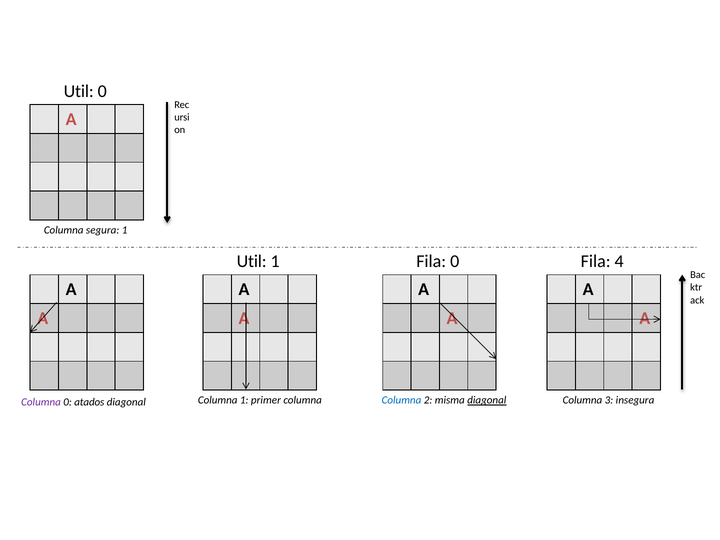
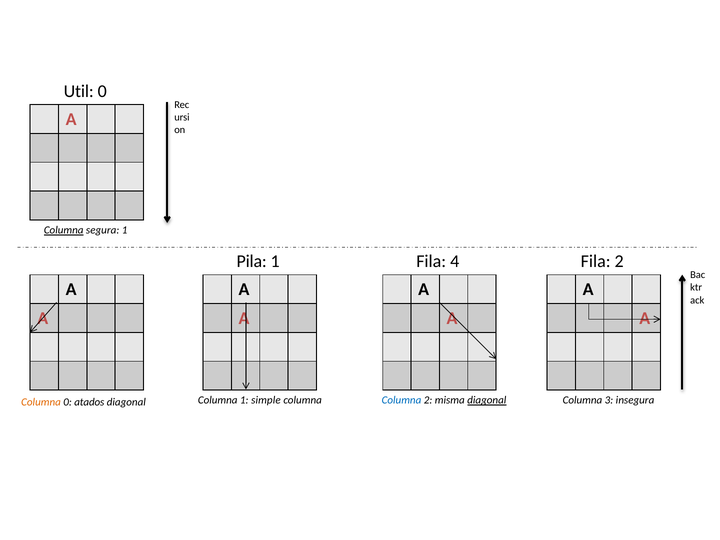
Columna underline: none -> present (64, 230)
Util: Util -> Pila (252, 261)
Fila 0: 0 -> 4 (455, 261)
Fila 4: 4 -> 2 (619, 261)
primer: primer -> simple (266, 400)
Columna colour: purple -> orange (41, 402)
